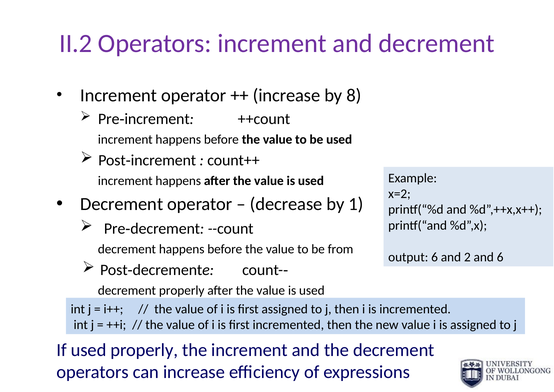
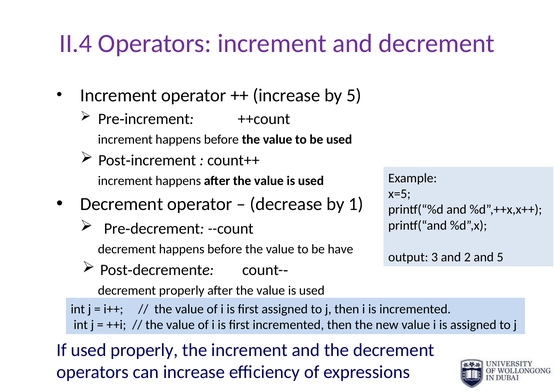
II.2: II.2 -> II.4 (76, 43)
by 8: 8 -> 5 (354, 95)
x=2: x=2 -> x=5 (399, 194)
from: from -> have (340, 249)
output 6: 6 -> 3 (435, 257)
and 6: 6 -> 5 (500, 257)
